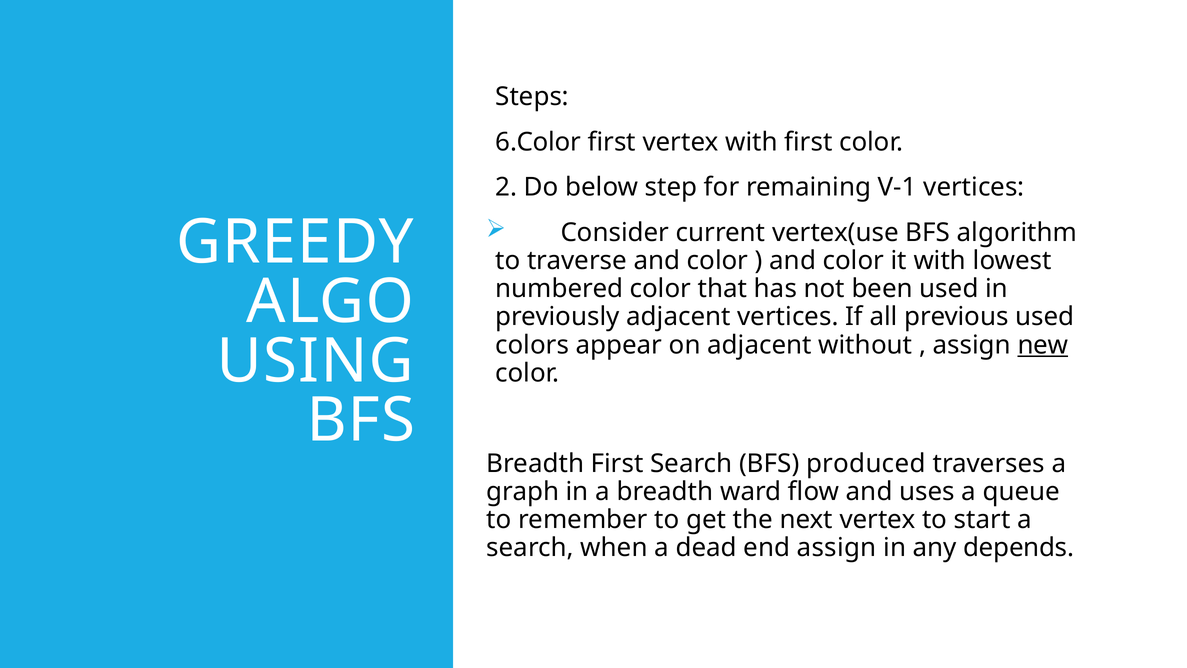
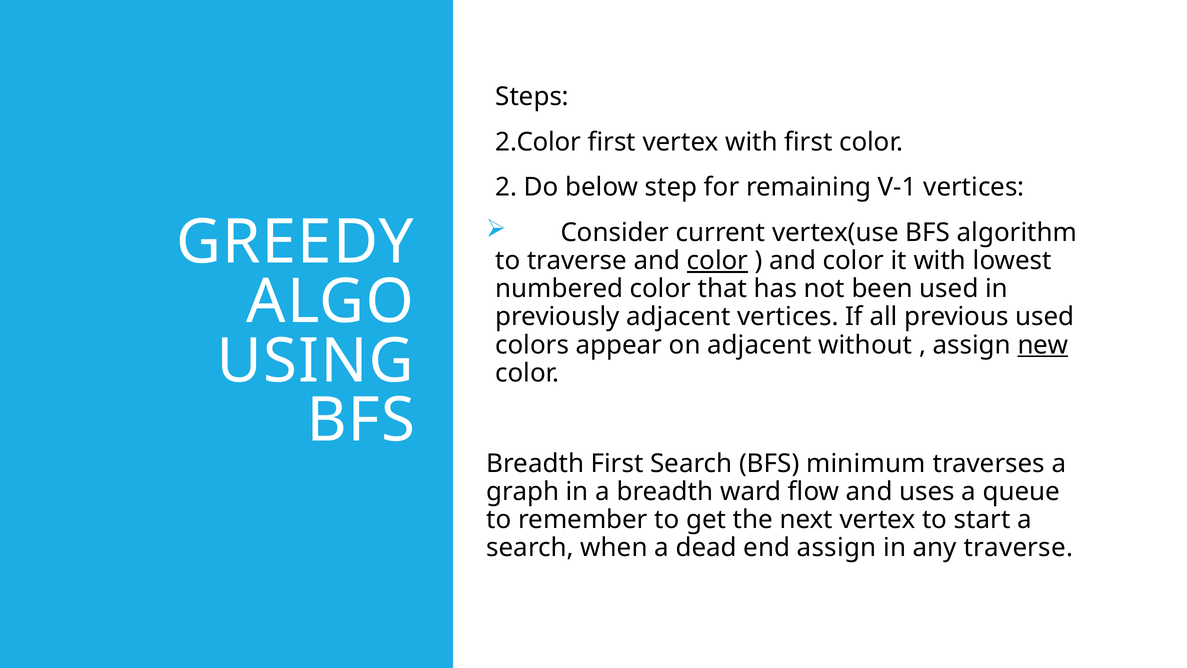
6.Color: 6.Color -> 2.Color (538, 142)
color underline: none -> present (718, 261)
produced: produced -> minimum (866, 464)
any depends: depends -> traverse (1018, 548)
